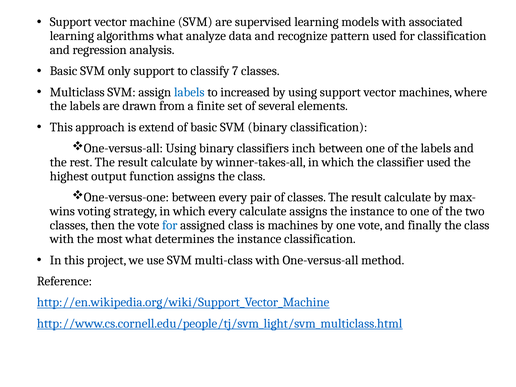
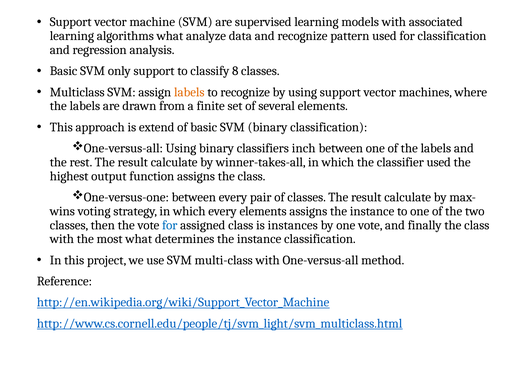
7: 7 -> 8 (235, 71)
labels colour: blue -> orange (189, 92)
to increased: increased -> recognize (245, 92)
every calculate: calculate -> elements (263, 211)
is machines: machines -> instances (293, 225)
